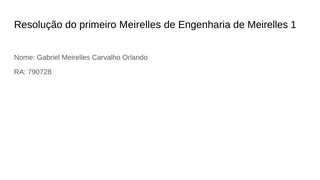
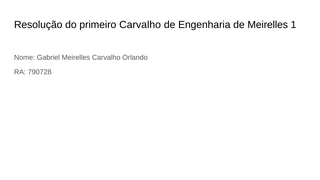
primeiro Meirelles: Meirelles -> Carvalho (140, 25)
